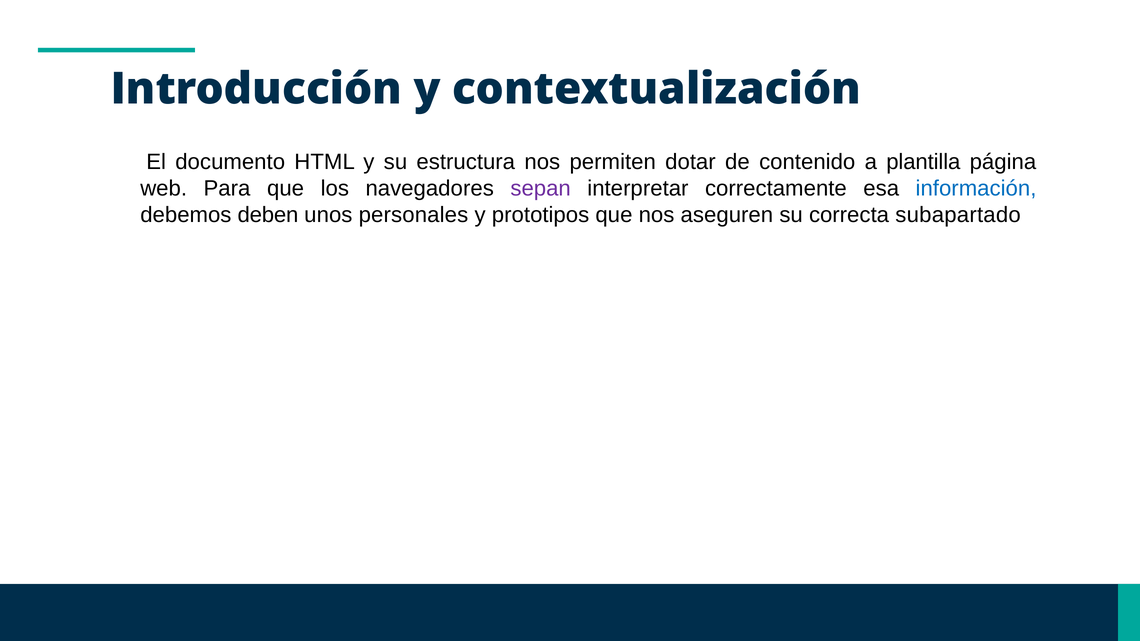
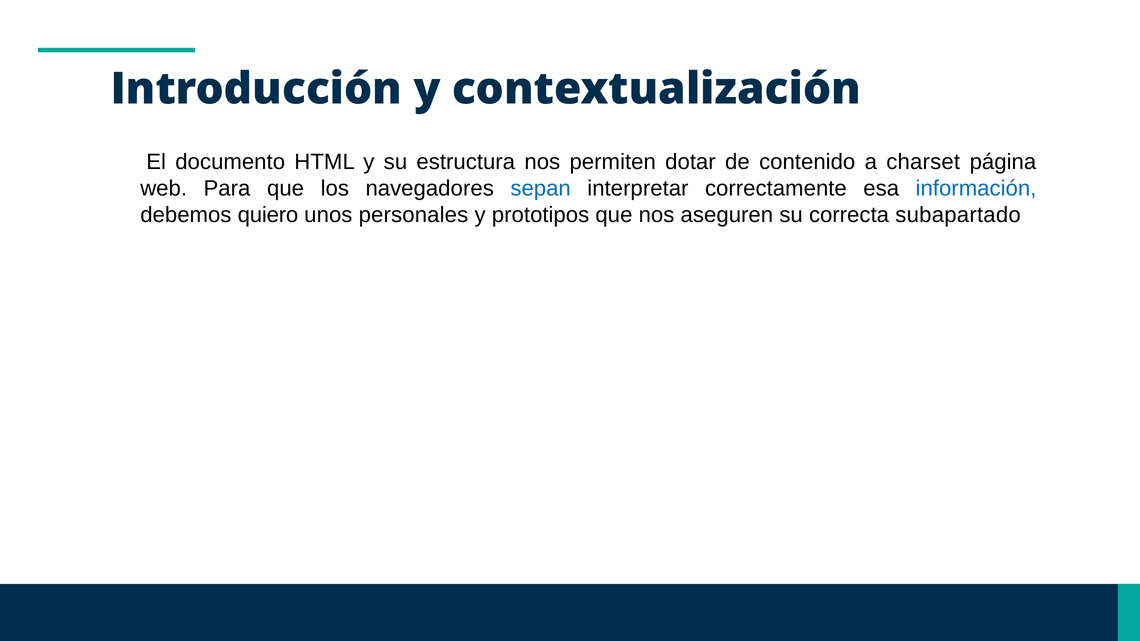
plantilla: plantilla -> charset (923, 162)
sepan colour: purple -> blue (541, 189)
deben: deben -> quiero (268, 215)
